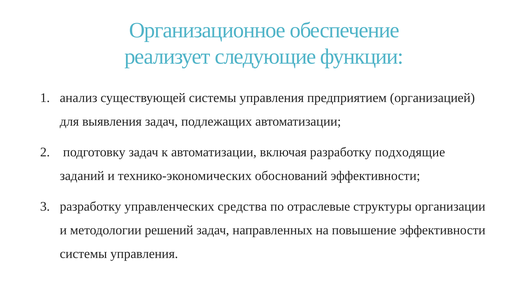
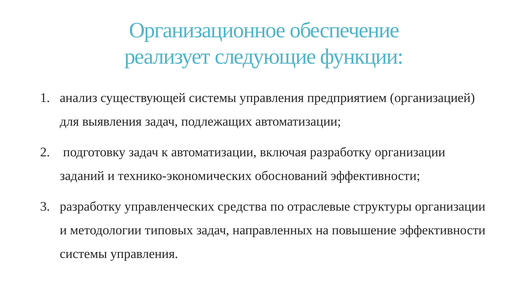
разработку подходящие: подходящие -> организации (410, 152)
решений: решений -> типовых (169, 230)
